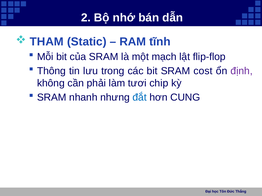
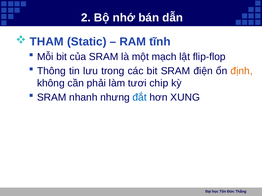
cost: cost -> điện (203, 71)
định colour: purple -> orange (242, 71)
CUNG: CUNG -> XUNG (185, 98)
